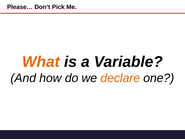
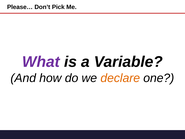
What colour: orange -> purple (41, 62)
